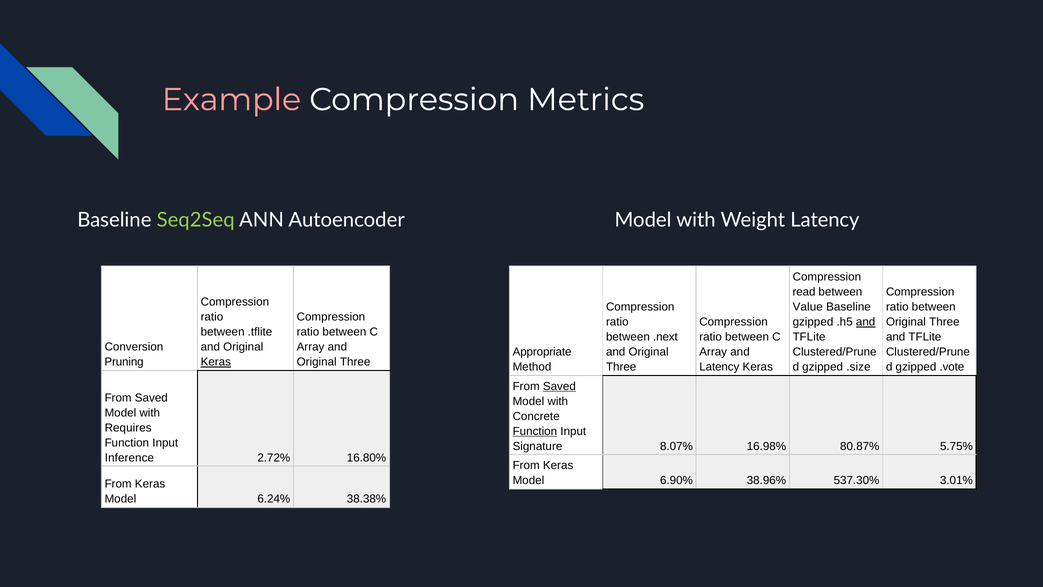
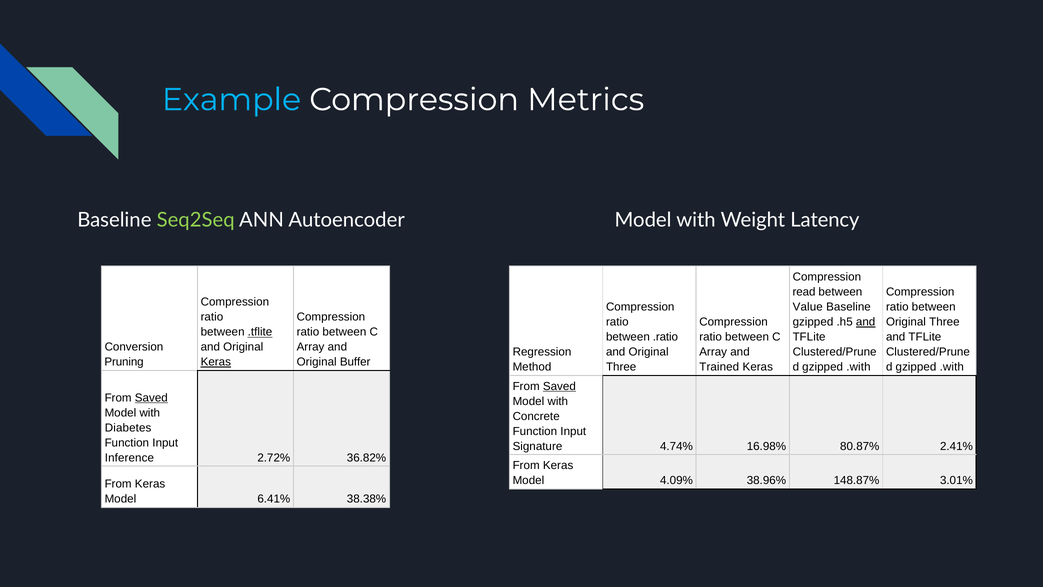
Example colour: pink -> light blue (231, 100)
.tflite underline: none -> present (260, 332)
.next: .next -> .ratio (665, 337)
Appropriate: Appropriate -> Regression (542, 352)
Three: Three -> Buffer (355, 362)
Latency: Latency -> Trained (719, 367)
.size: .size -> .with (858, 367)
.vote: .vote -> .with (952, 367)
Saved underline: none -> present (151, 398)
Requires: Requires -> Diabetes (128, 428)
Function underline: present -> none (535, 431)
8.07%: 8.07% -> 4.74% (676, 446)
5.75%: 5.75% -> 2.41% (956, 446)
16.80%: 16.80% -> 36.82% (367, 458)
6.90%: 6.90% -> 4.09% (676, 480)
537.30%: 537.30% -> 148.87% (857, 480)
6.24%: 6.24% -> 6.41% (274, 499)
